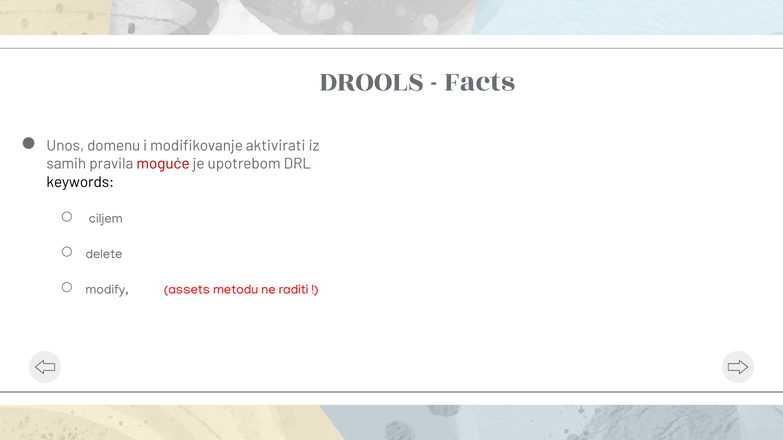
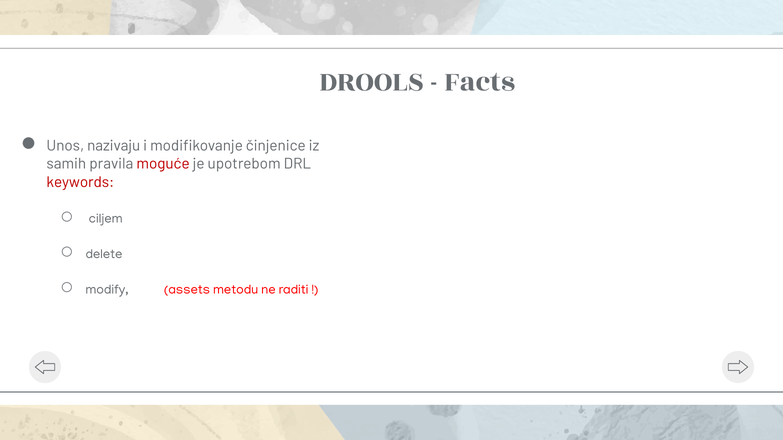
domenu: domenu -> nazivaju (114, 146)
aktivirati: aktivirati -> činjenice (276, 146)
keywords colour: black -> red (80, 182)
